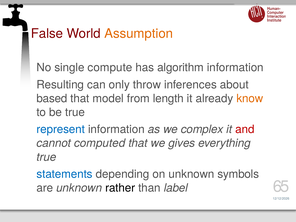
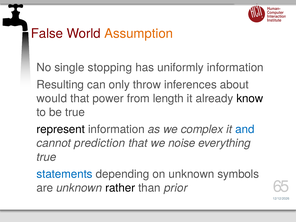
compute: compute -> stopping (110, 68)
algorithm: algorithm -> uniformly (180, 68)
based: based -> would (52, 98)
model: model -> power (108, 98)
know colour: orange -> black (250, 98)
represent colour: blue -> black (61, 129)
and colour: red -> blue (245, 129)
computed: computed -> prediction (100, 143)
gives: gives -> noise (182, 143)
label: label -> prior (176, 188)
